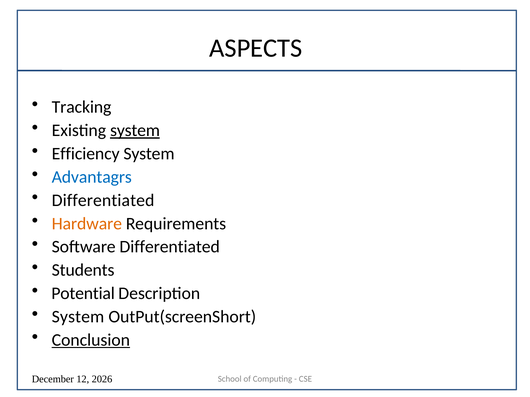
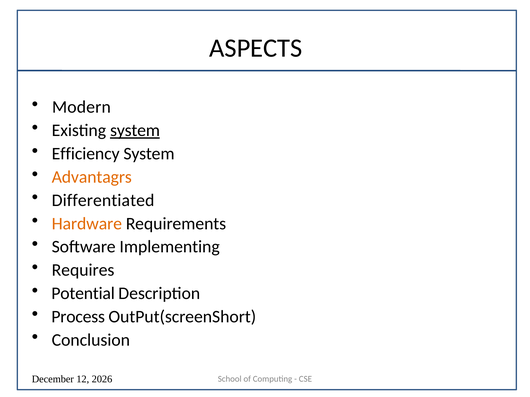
Tracking: Tracking -> Modern (81, 107)
Advantagrs colour: blue -> orange (92, 177)
Software Differentiated: Differentiated -> Implementing (170, 247)
Students: Students -> Requires (83, 270)
System: System -> Process (78, 317)
Conclusion underline: present -> none (91, 340)
